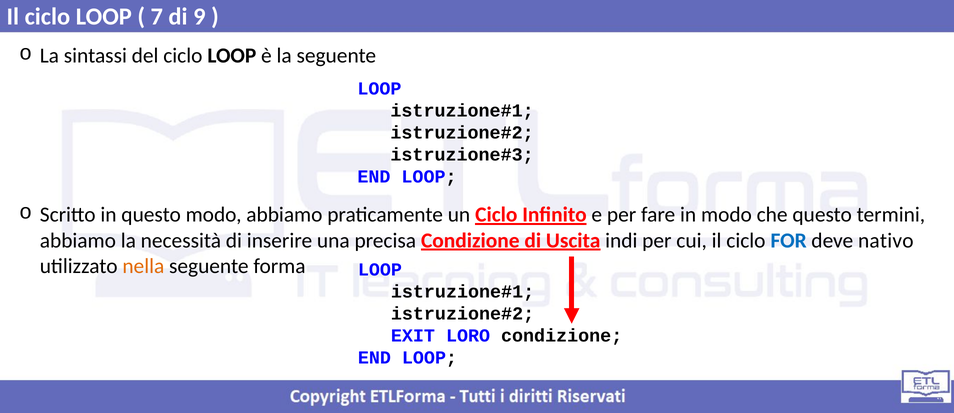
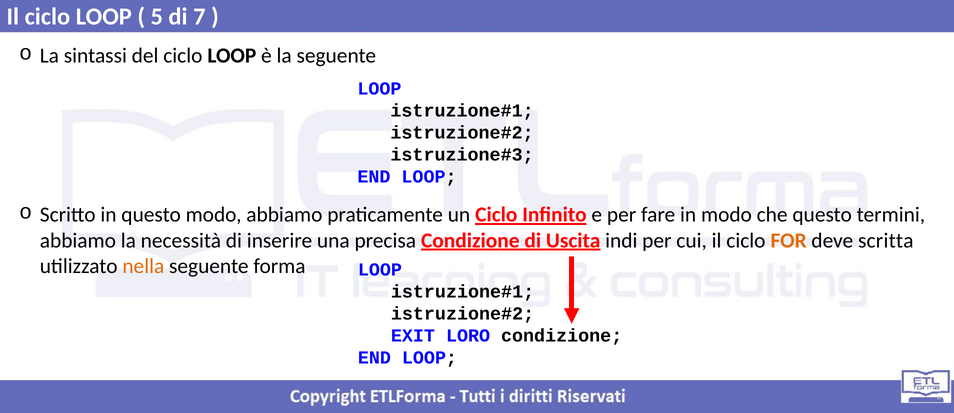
7: 7 -> 5 (157, 17)
9: 9 -> 7 (199, 17)
FOR colour: blue -> orange (789, 240)
nativo: nativo -> scritta (886, 240)
